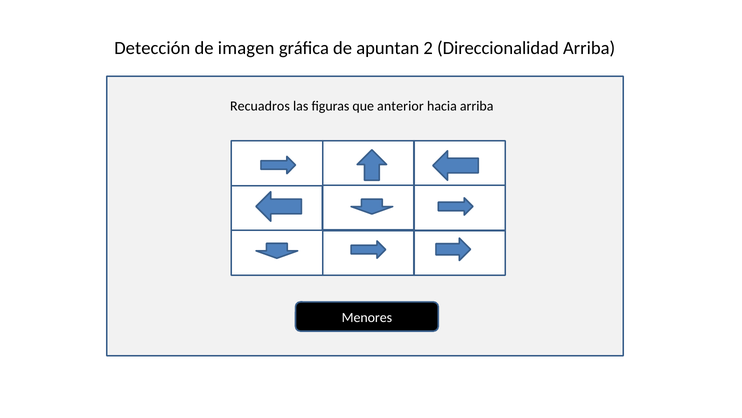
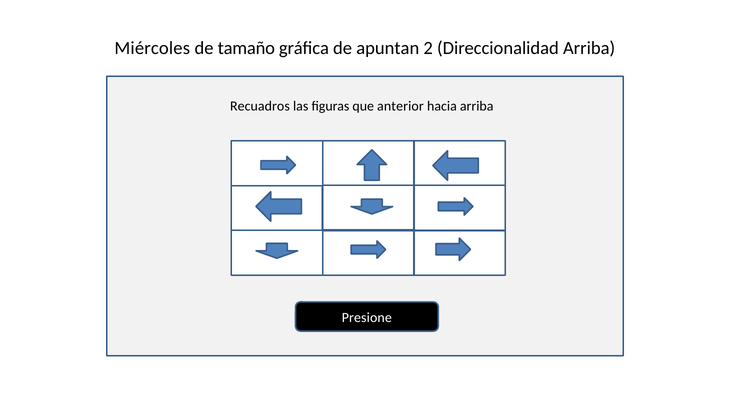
Detección: Detección -> Miércoles (152, 48)
imagen: imagen -> tamaño (246, 48)
Menores: Menores -> Presione (367, 317)
